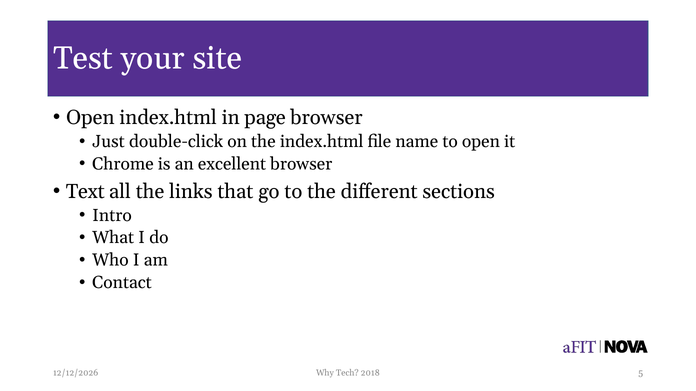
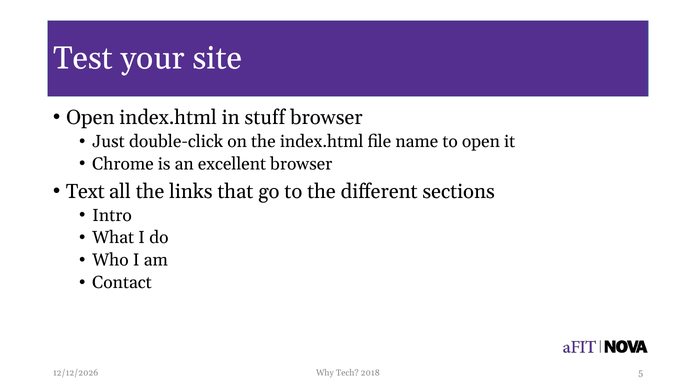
page: page -> stuff (265, 118)
